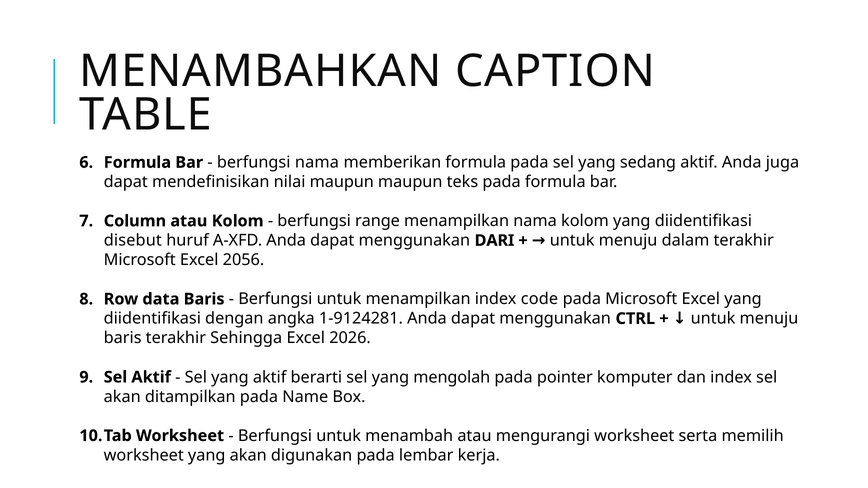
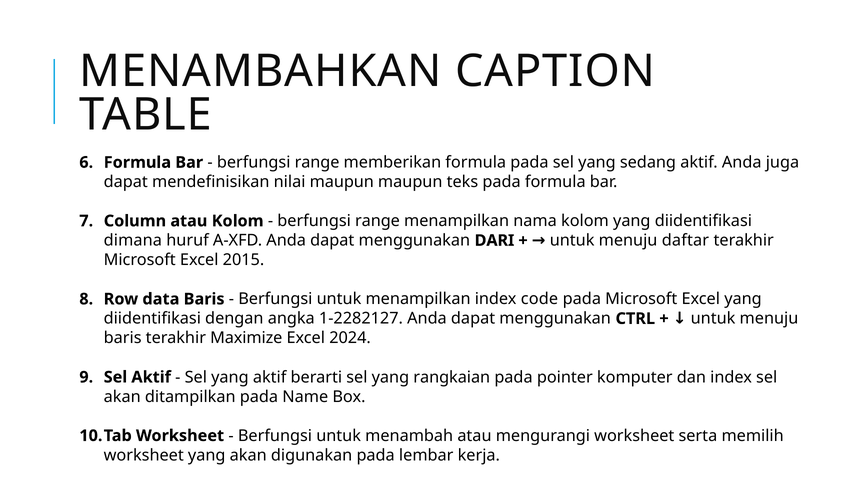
nama: nama -> range (317, 163)
disebut: disebut -> dimana (133, 241)
dalam: dalam -> daftar (685, 241)
2056: 2056 -> 2015 (243, 260)
1-9124281: 1-9124281 -> 1-2282127 (361, 319)
Sehingga: Sehingga -> Maximize (246, 338)
2026: 2026 -> 2024 (350, 338)
mengolah: mengolah -> rangkaian (452, 377)
